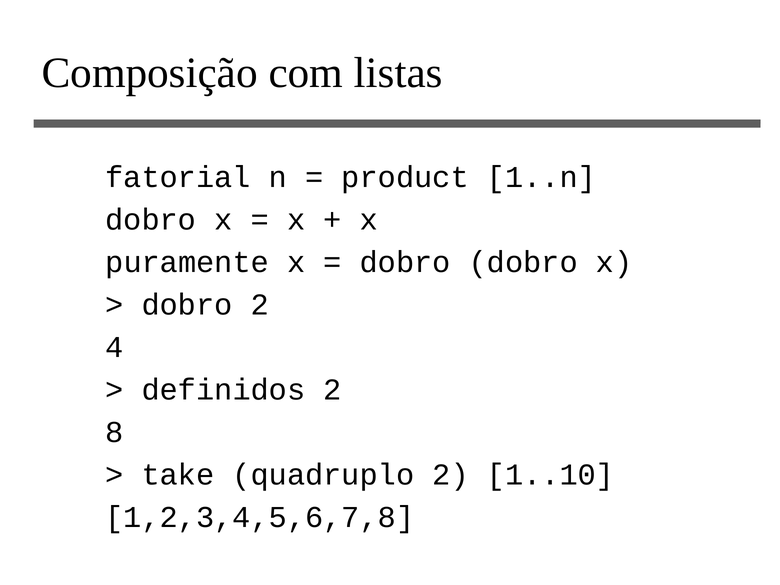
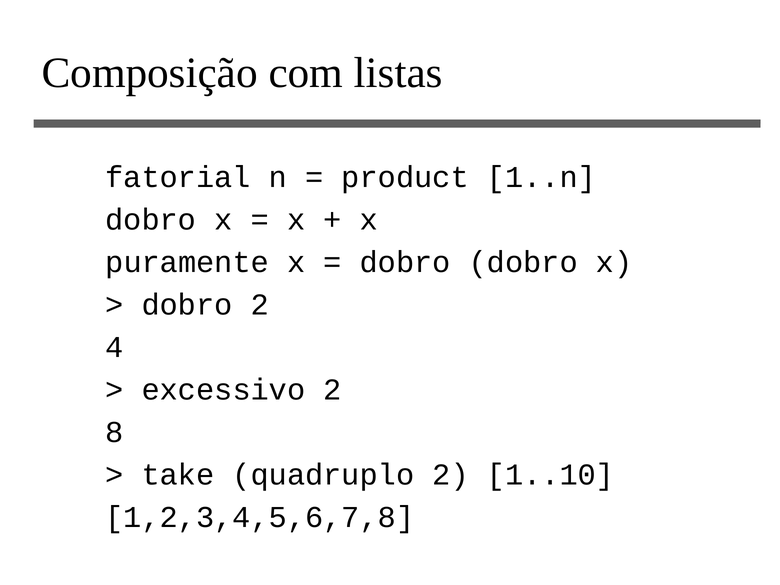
definidos: definidos -> excessivo (223, 390)
